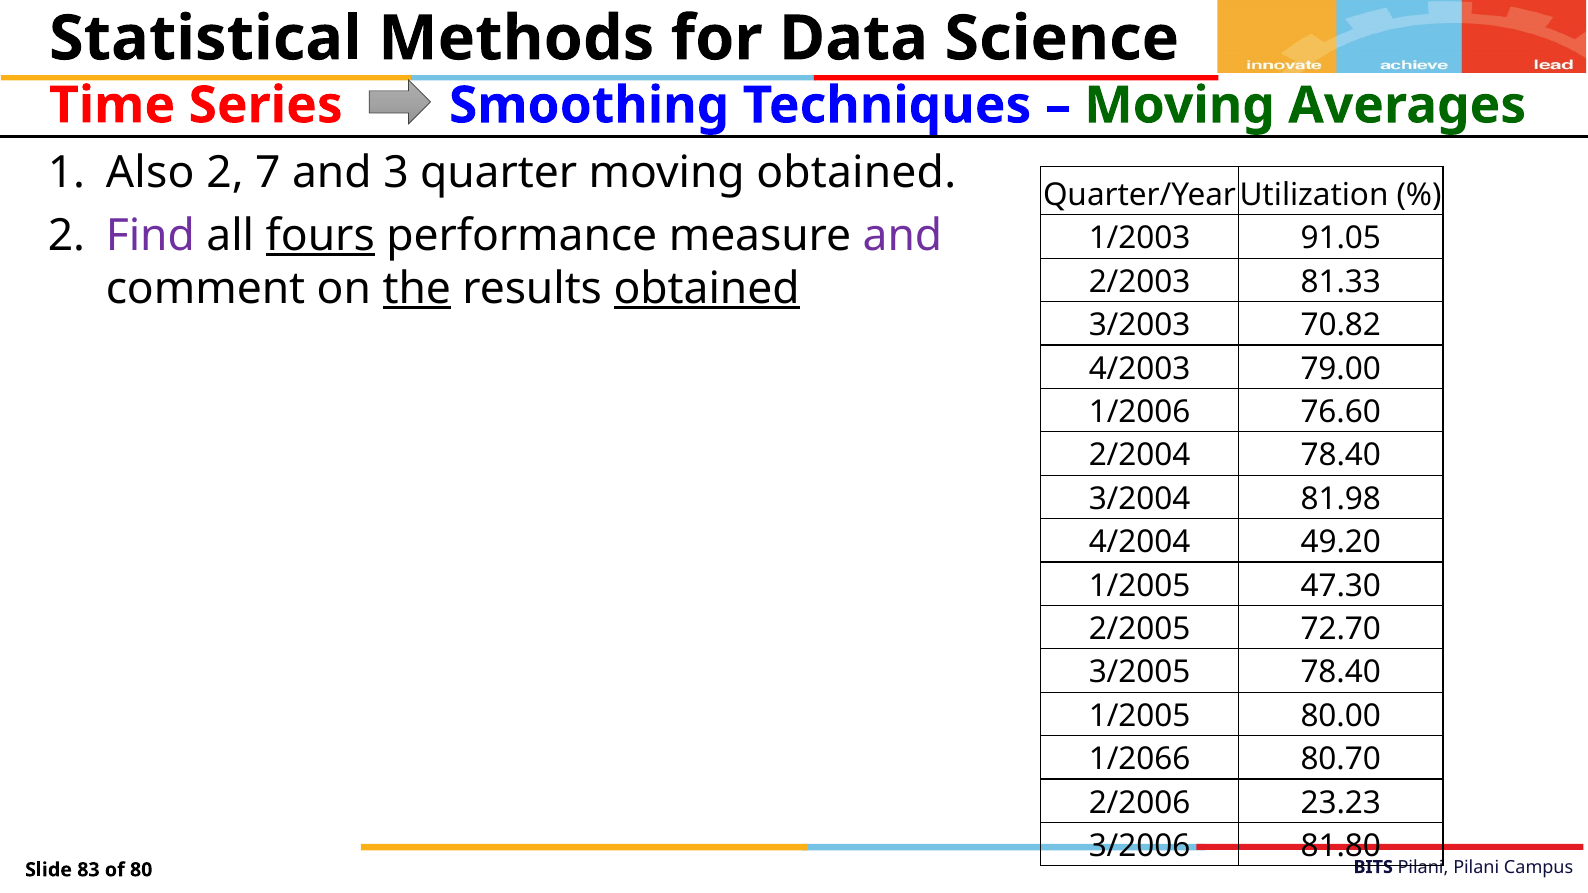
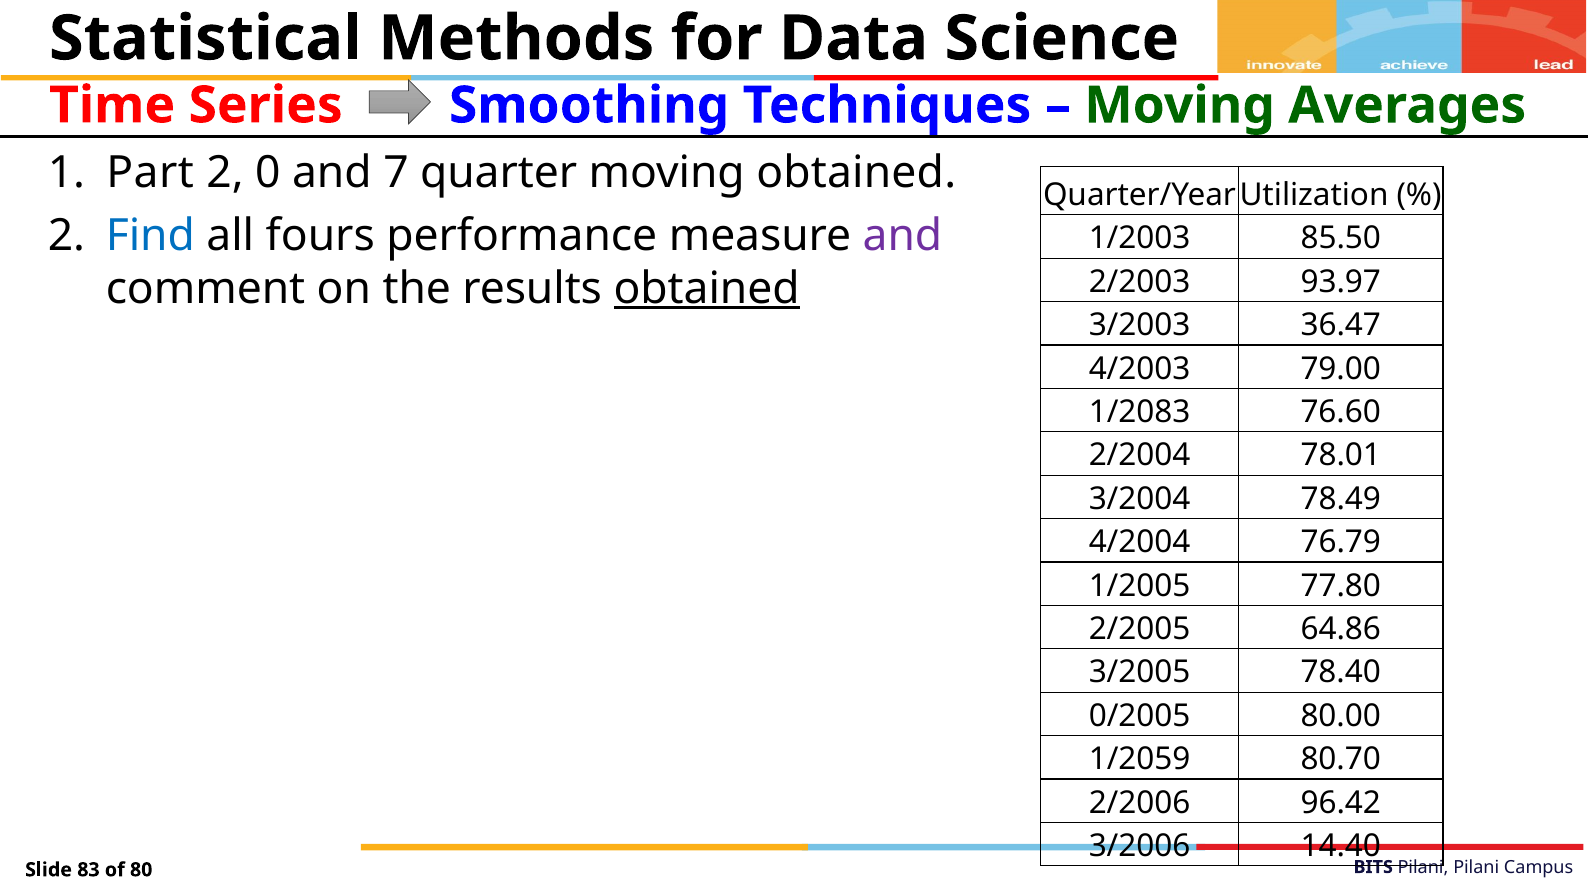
Also: Also -> Part (150, 173)
7: 7 -> 0 (268, 173)
3: 3 -> 7 (396, 173)
Find colour: purple -> blue (150, 235)
fours underline: present -> none (320, 235)
91.05: 91.05 -> 85.50 (1341, 239)
81.33: 81.33 -> 93.97 (1341, 282)
the underline: present -> none (417, 289)
70.82: 70.82 -> 36.47 (1341, 325)
1/2006: 1/2006 -> 1/2083 (1140, 412)
2/2004 78.40: 78.40 -> 78.01 (1341, 456)
81.98: 81.98 -> 78.49 (1341, 499)
49.20: 49.20 -> 76.79 (1341, 542)
47.30: 47.30 -> 77.80 (1341, 586)
72.70: 72.70 -> 64.86 (1341, 629)
1/2005: 1/2005 -> 0/2005 (1140, 716)
1/2066: 1/2066 -> 1/2059 (1140, 759)
23.23: 23.23 -> 96.42 (1341, 803)
81.80: 81.80 -> 14.40 (1341, 846)
